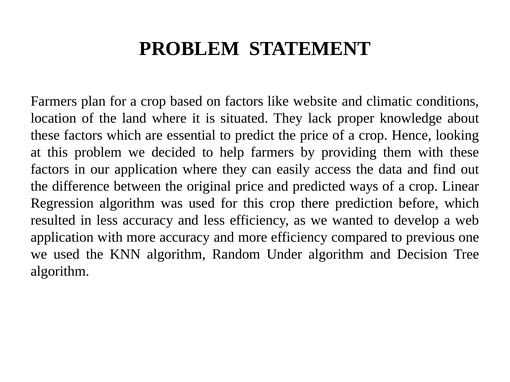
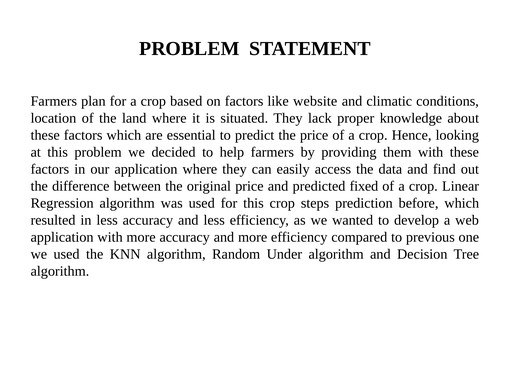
ways: ways -> fixed (364, 186)
there: there -> steps (315, 203)
